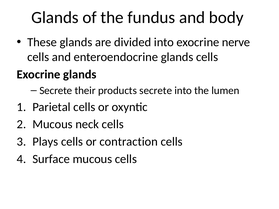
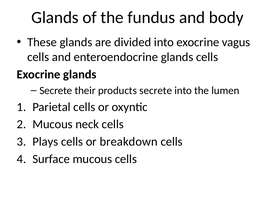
nerve: nerve -> vagus (236, 42)
contraction: contraction -> breakdown (129, 142)
